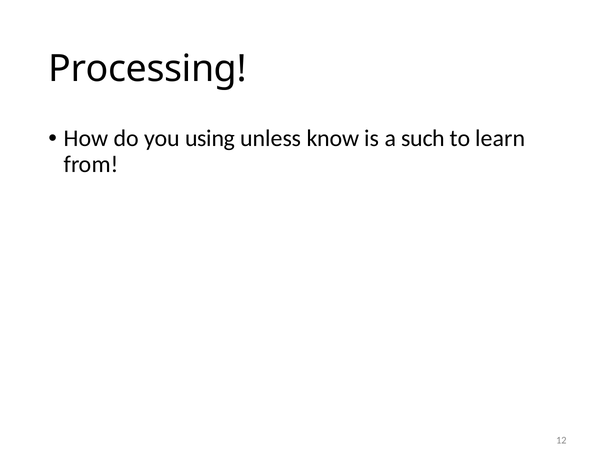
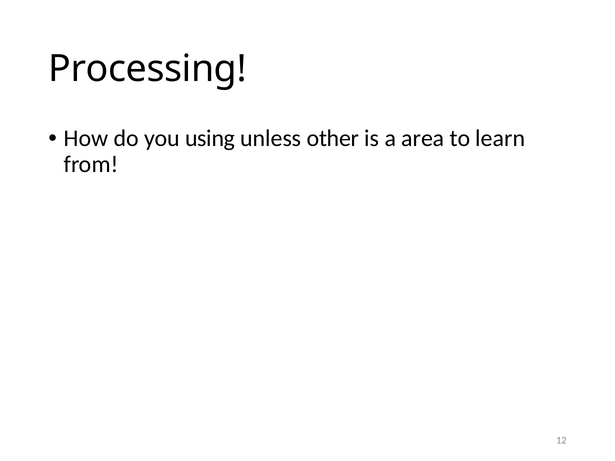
know: know -> other (333, 139)
such: such -> area (423, 139)
